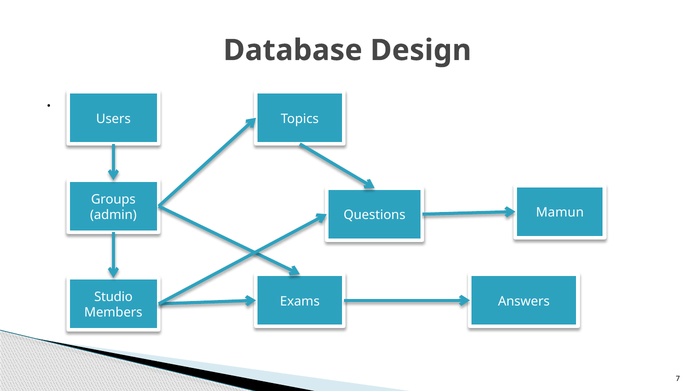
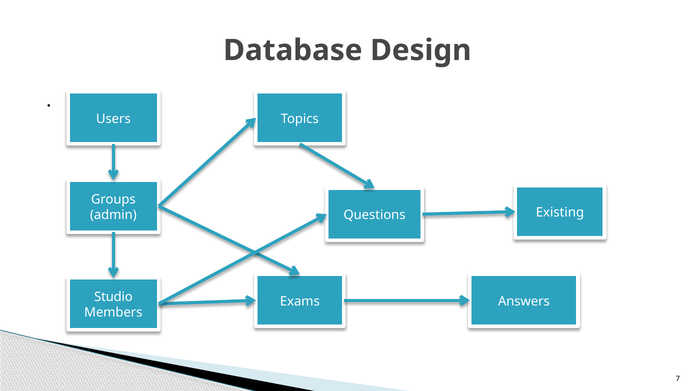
Mamun: Mamun -> Existing (560, 213)
